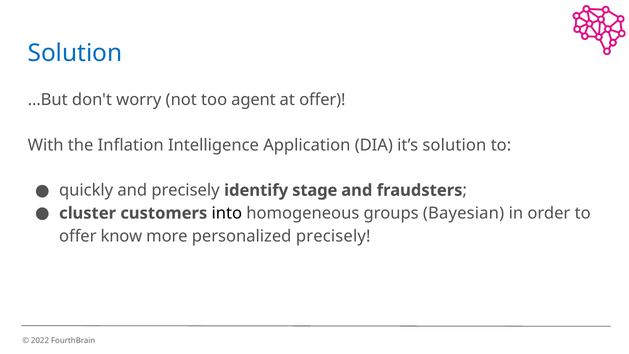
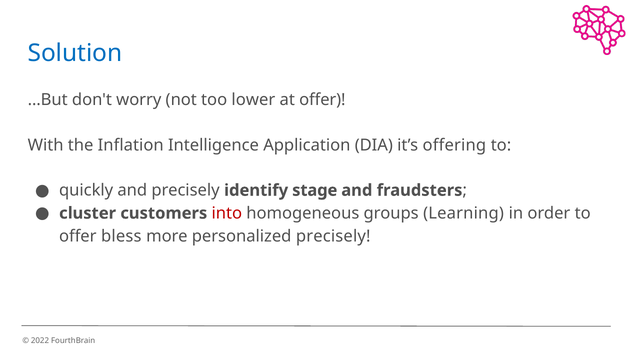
agent: agent -> lower (253, 100)
it’s solution: solution -> offering (454, 145)
into colour: black -> red (227, 213)
Bayesian: Bayesian -> Learning (464, 213)
know: know -> bless (121, 236)
